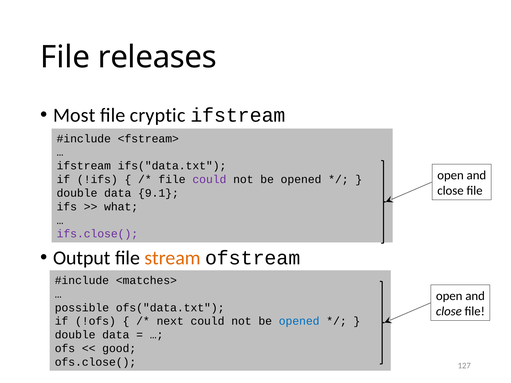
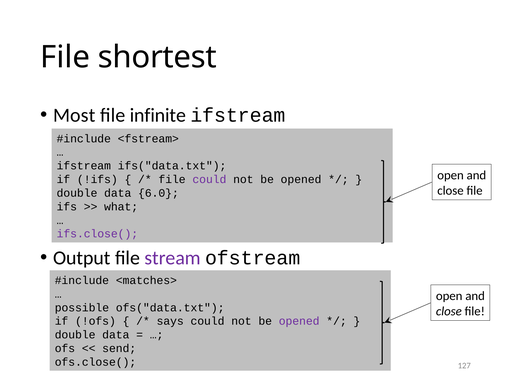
releases: releases -> shortest (157, 57)
cryptic: cryptic -> infinite (158, 115)
9.1: 9.1 -> 6.0 (158, 193)
stream colour: orange -> purple (173, 258)
next: next -> says (170, 321)
opened colour: blue -> purple (299, 321)
good: good -> send (119, 349)
